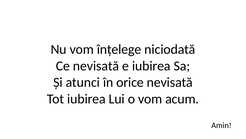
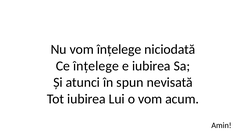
Ce nevisată: nevisată -> înțelege (96, 66)
orice: orice -> spun (130, 82)
